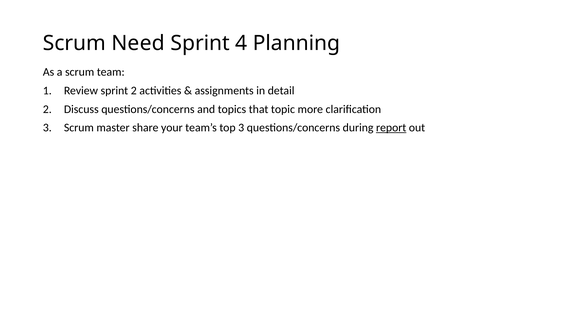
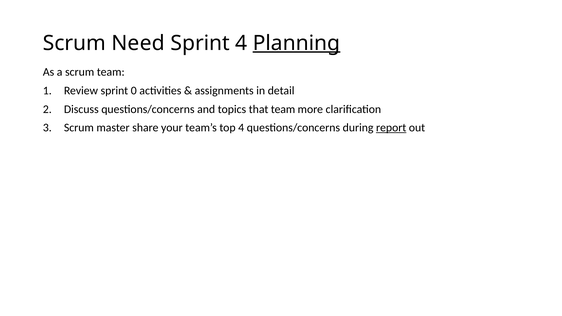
Planning underline: none -> present (296, 43)
sprint 2: 2 -> 0 (134, 91)
that topic: topic -> team (283, 109)
top 3: 3 -> 4 (241, 128)
